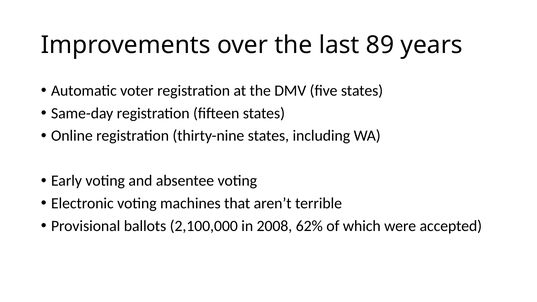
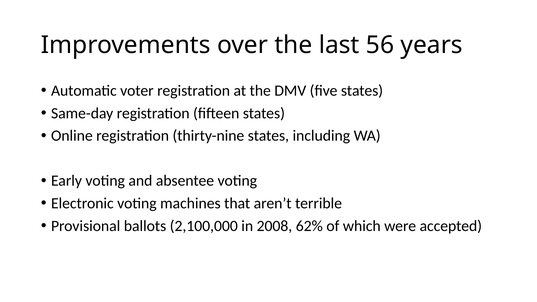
89: 89 -> 56 (380, 45)
